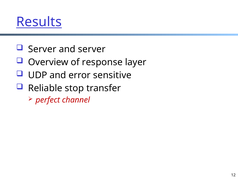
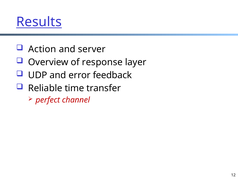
Server: Server -> Action (42, 49)
sensitive: sensitive -> feedback (112, 75)
stop: stop -> time (74, 88)
